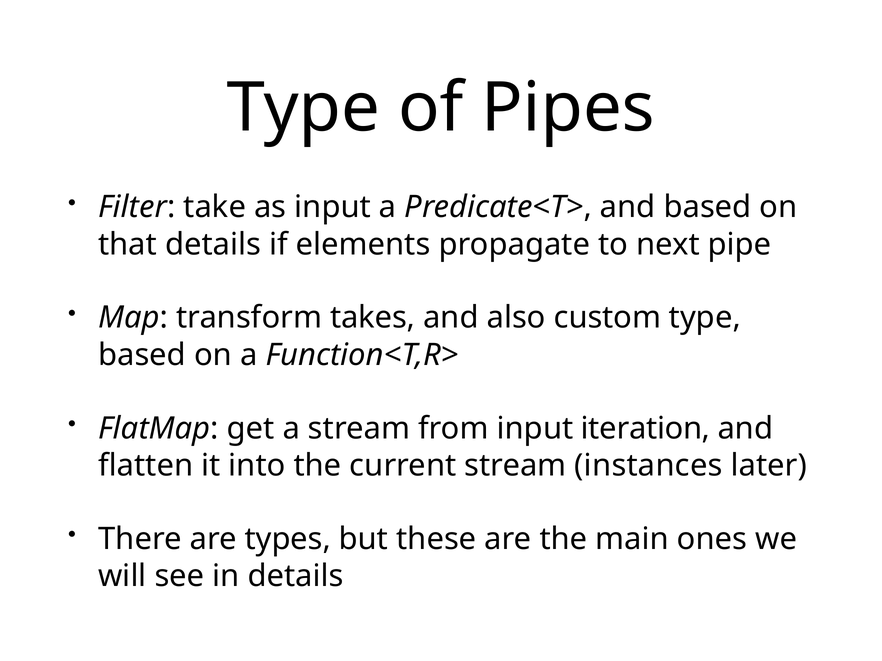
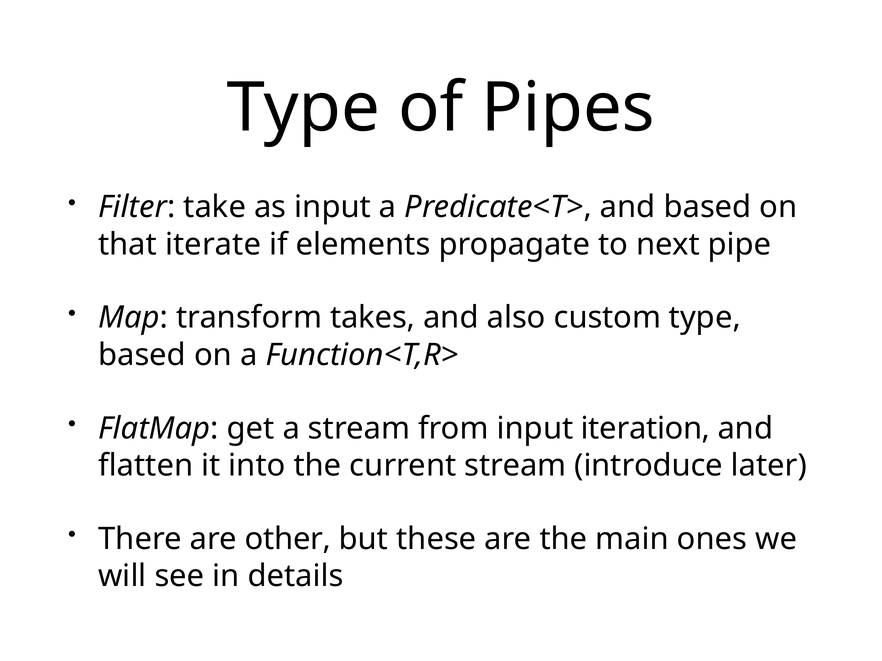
that details: details -> iterate (213, 245)
instances: instances -> introduce (649, 466)
types: types -> other (288, 539)
